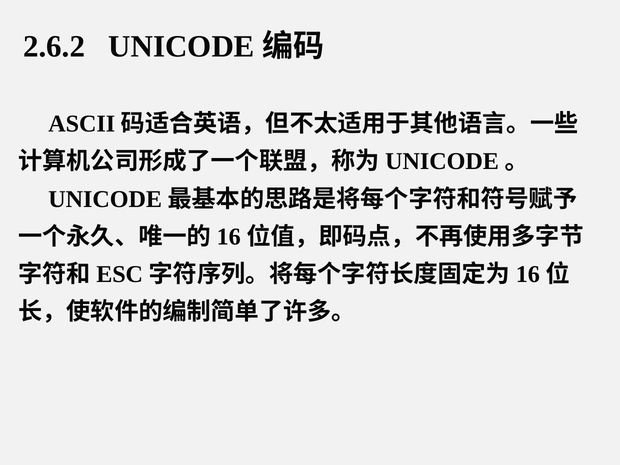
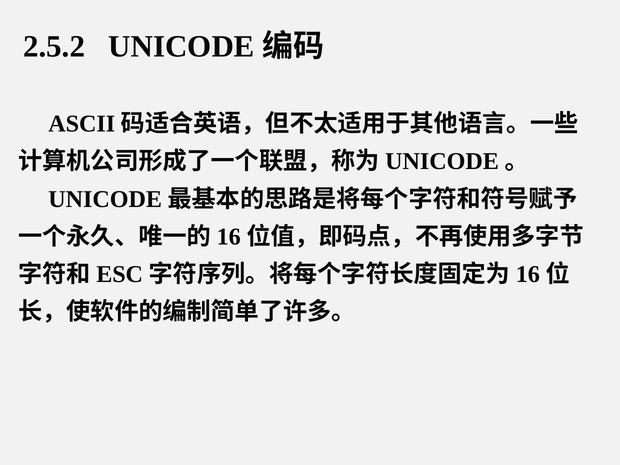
2.6.2: 2.6.2 -> 2.5.2 (54, 46)
